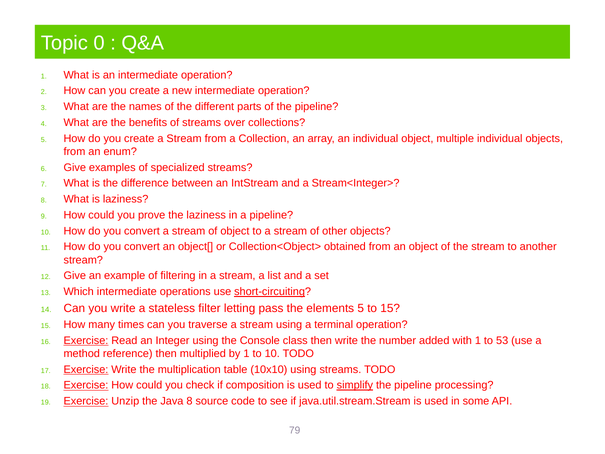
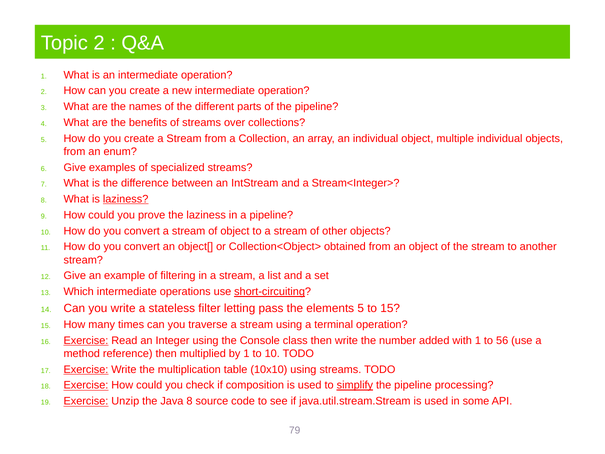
Topic 0: 0 -> 2 (99, 43)
laziness underline: none -> present (126, 199)
53: 53 -> 56 (502, 340)
